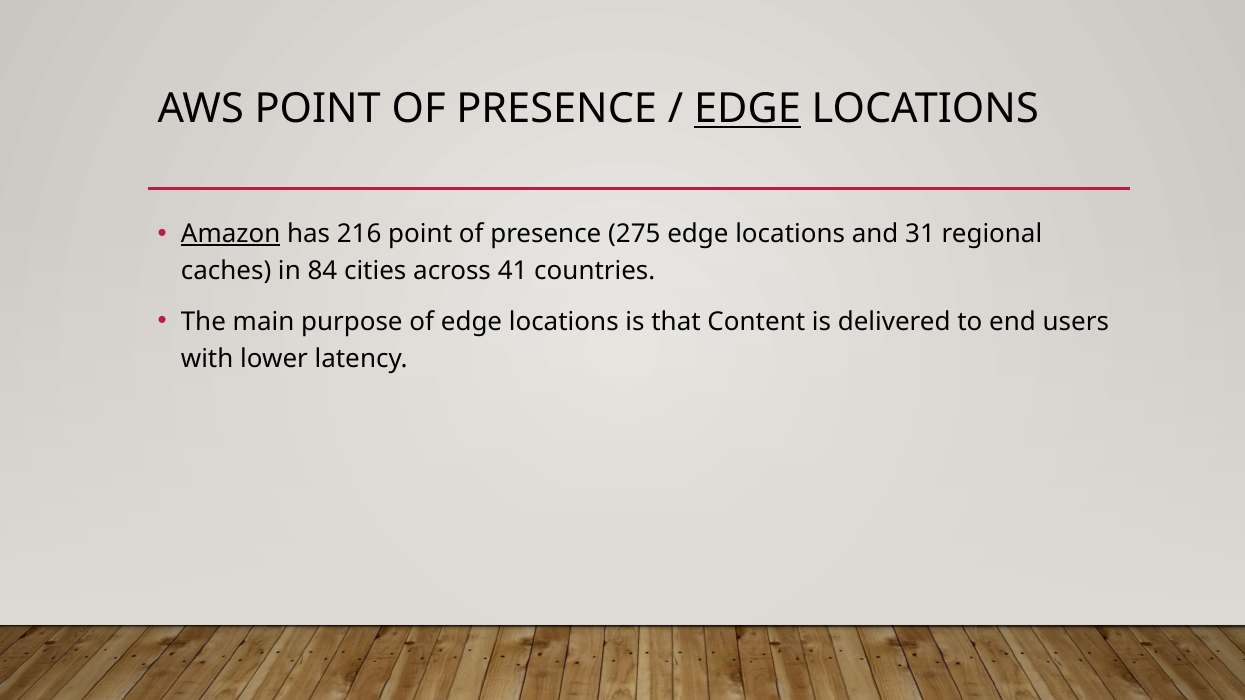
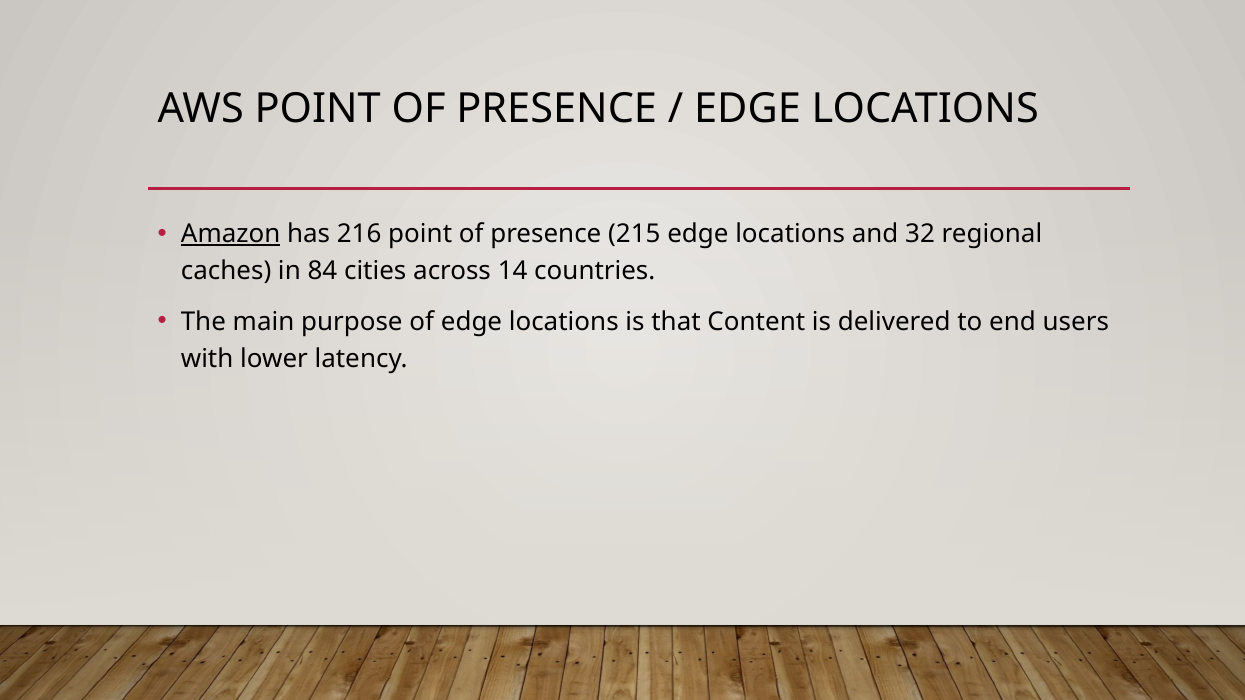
EDGE underline: present -> none (747, 109)
275: 275 -> 215 (634, 234)
31: 31 -> 32 (920, 234)
41: 41 -> 14 (513, 271)
